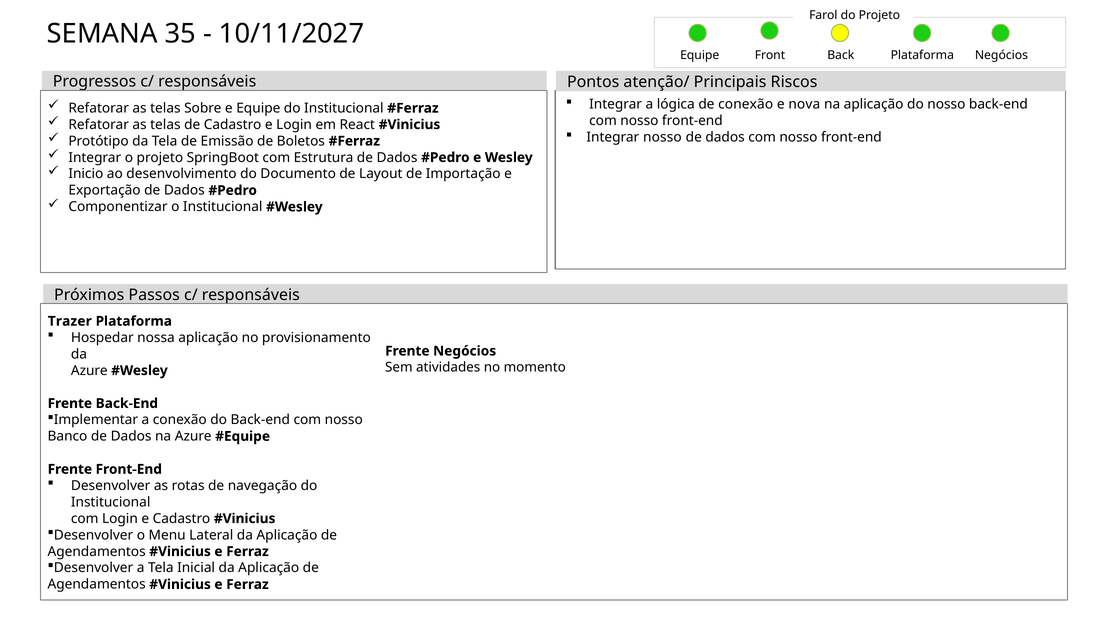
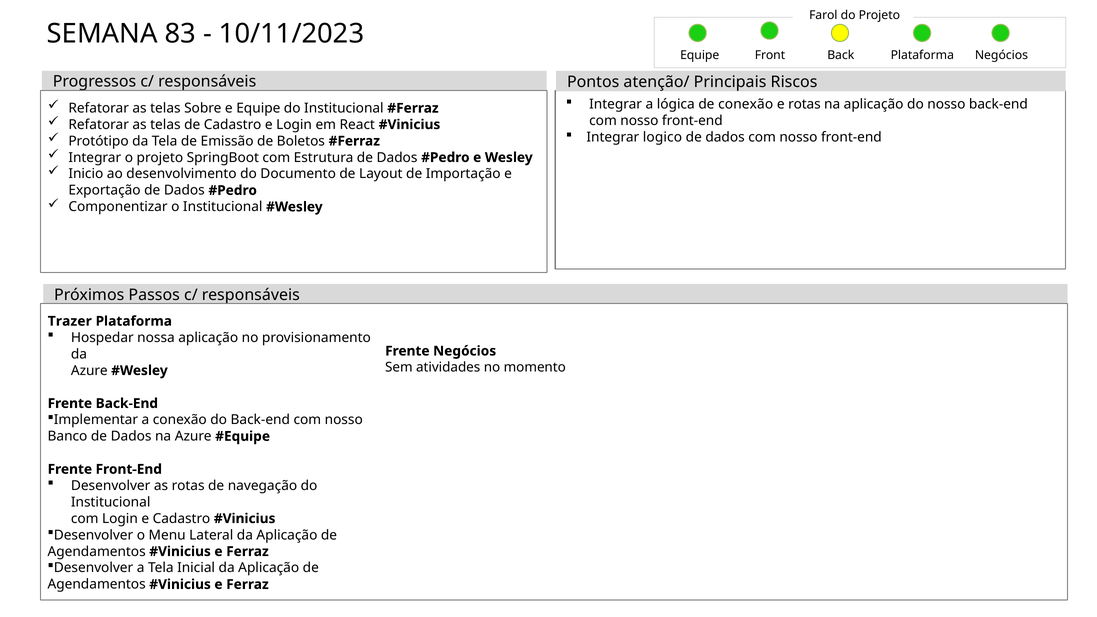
35: 35 -> 83 (180, 34)
10/11/2027: 10/11/2027 -> 10/11/2023 (292, 34)
e nova: nova -> rotas (804, 104)
Integrar nosso: nosso -> logico (662, 137)
